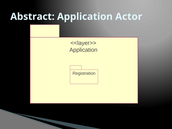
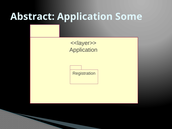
Actor: Actor -> Some (129, 17)
